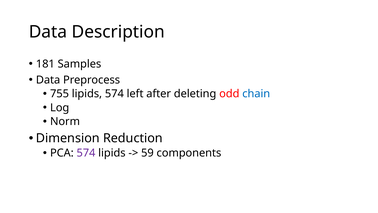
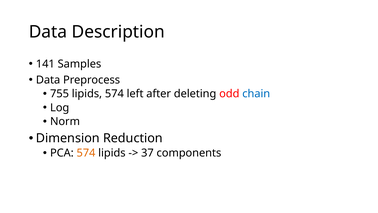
181: 181 -> 141 (45, 64)
574 colour: purple -> orange (86, 153)
59: 59 -> 37 (147, 153)
